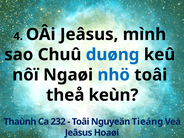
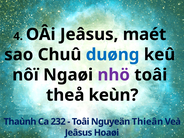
mình: mình -> maét (145, 34)
nhö colour: blue -> purple (114, 75)
Tieáng: Tieáng -> Thieân (147, 122)
